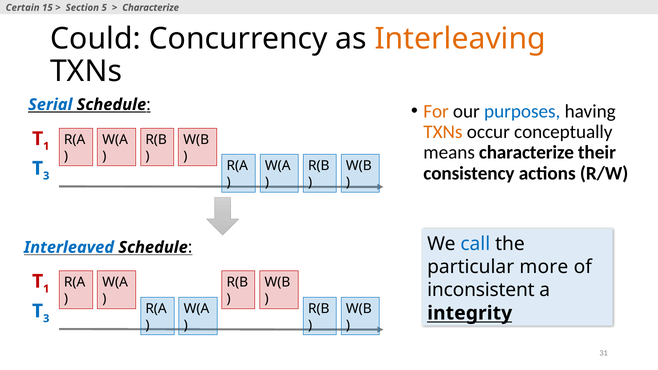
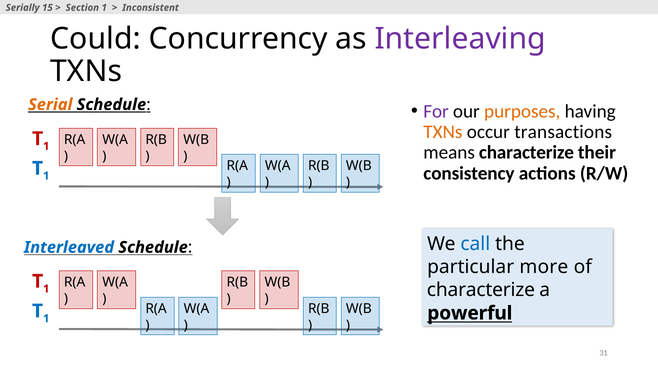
Certain: Certain -> Serially (23, 8)
Section 5: 5 -> 1 (104, 8)
Characterize: Characterize -> Inconsistent (151, 8)
Interleaving colour: orange -> purple (460, 39)
For colour: orange -> purple (436, 111)
purposes colour: blue -> orange (522, 111)
Serial colour: blue -> orange (50, 105)
conceptually: conceptually -> transactions (563, 132)
3: 3 -> 1 (46, 176)
inconsistent: inconsistent -> characterize (481, 290)
3: 3 -> 1 (46, 319)
integrity: integrity -> powerful (470, 313)
